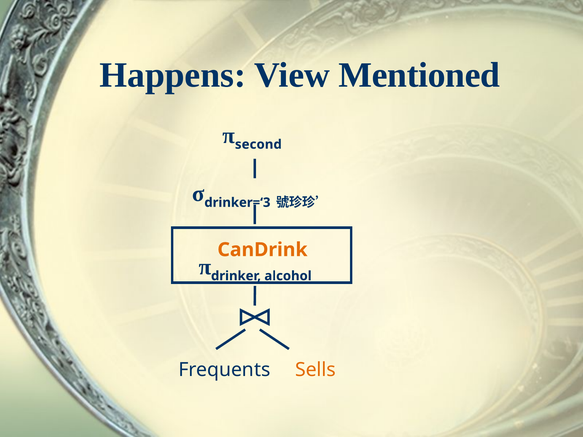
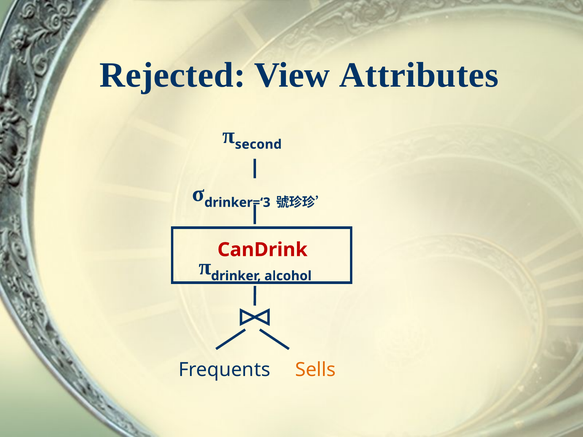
Happens: Happens -> Rejected (173, 75)
Mentioned: Mentioned -> Attributes (419, 75)
CanDrink colour: orange -> red (262, 250)
